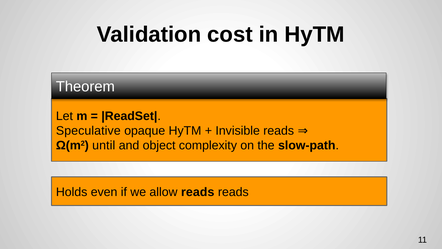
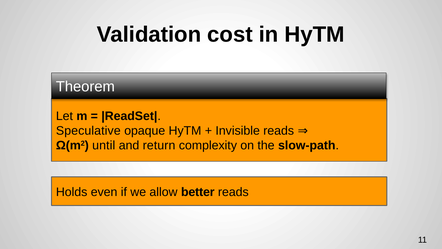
object: object -> return (159, 145)
allow reads: reads -> better (198, 192)
